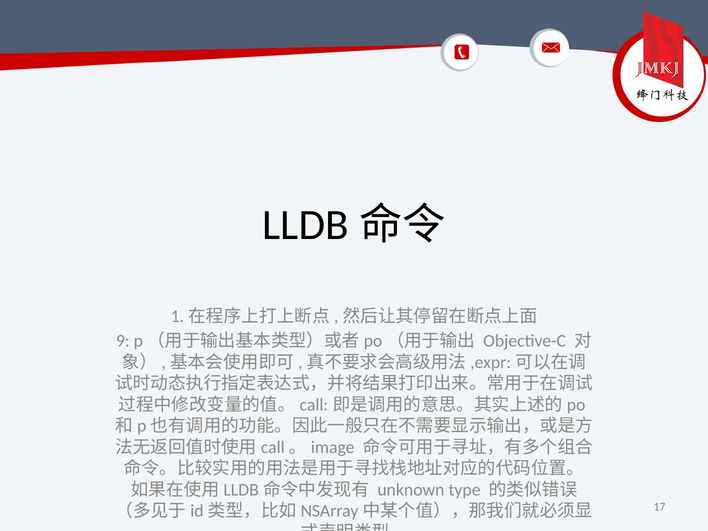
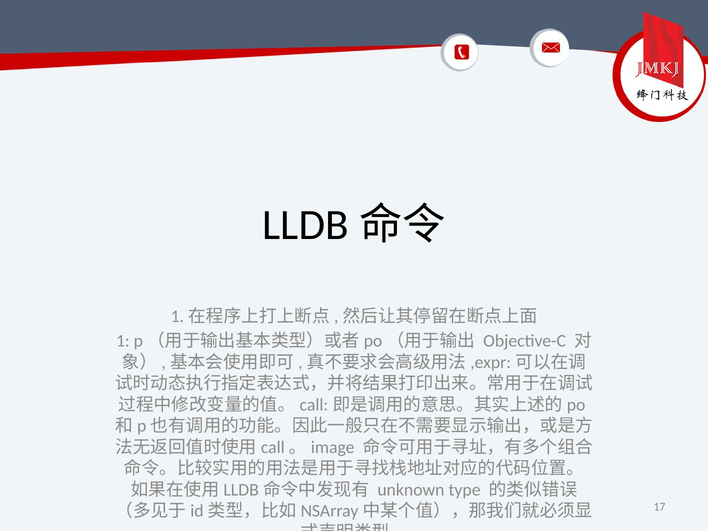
9: 9 -> 1 (123, 341)
